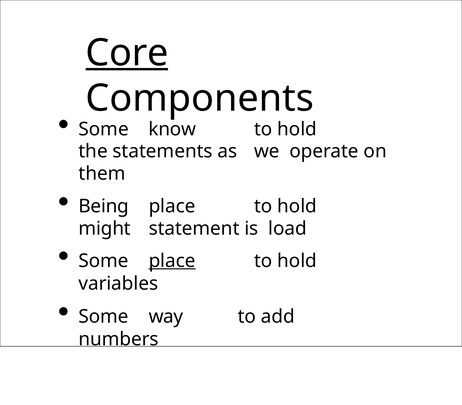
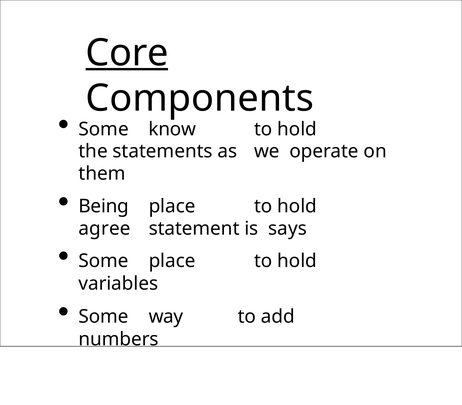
might: might -> agree (105, 229)
load: load -> says (287, 229)
place underline: present -> none (172, 261)
